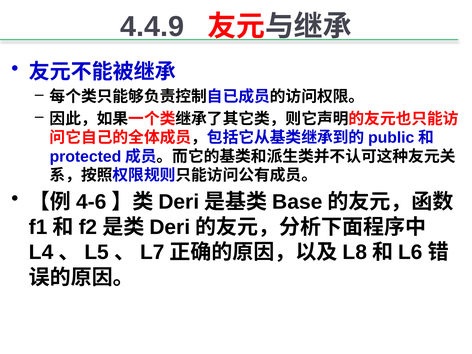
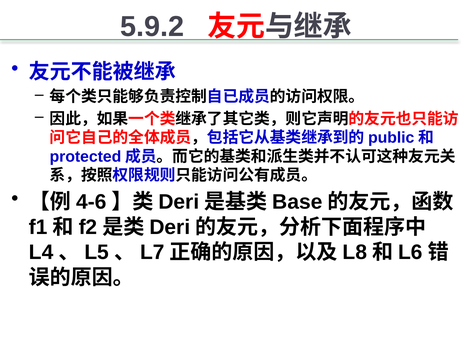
4.4.9: 4.4.9 -> 5.9.2 (152, 27)
